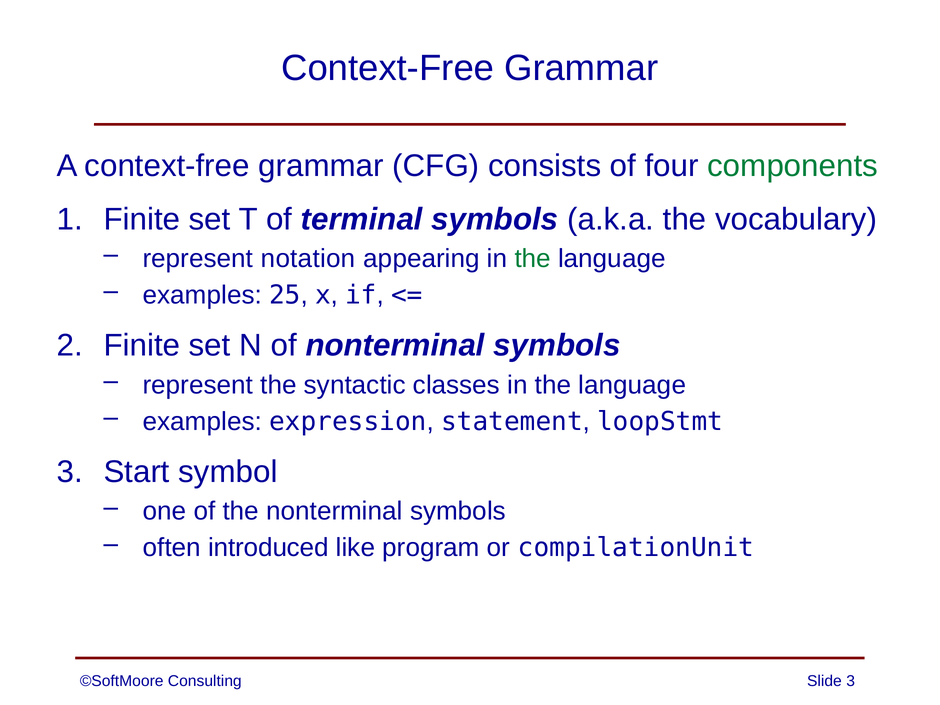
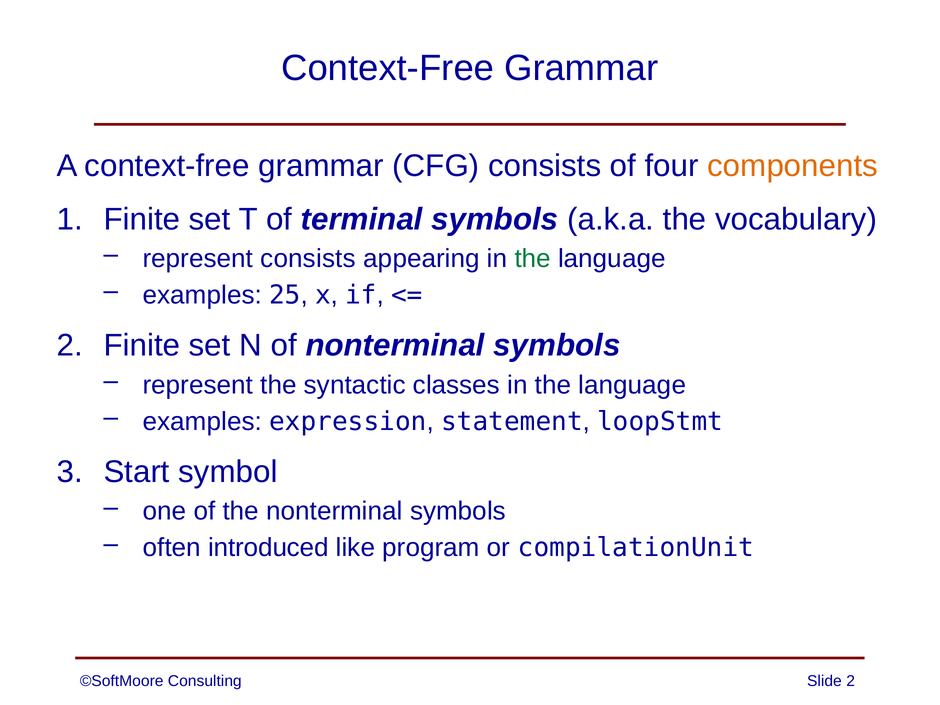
components colour: green -> orange (793, 166)
represent notation: notation -> consists (308, 259)
Slide 3: 3 -> 2 (851, 681)
